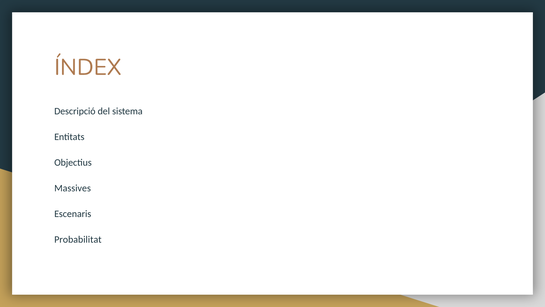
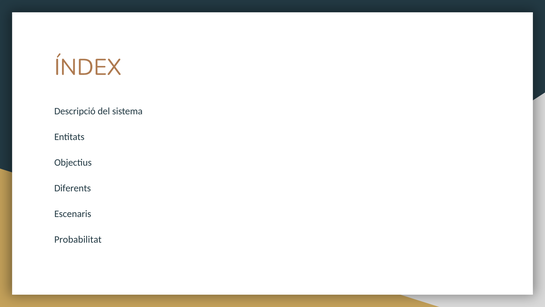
Massives: Massives -> Diferents (73, 188)
